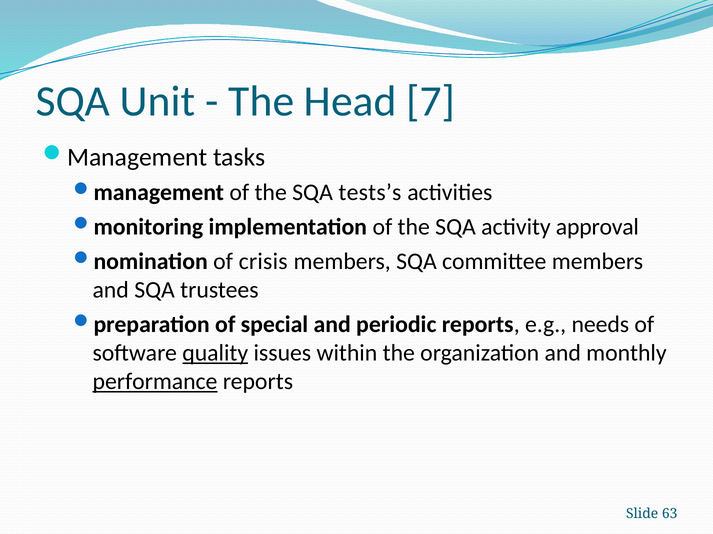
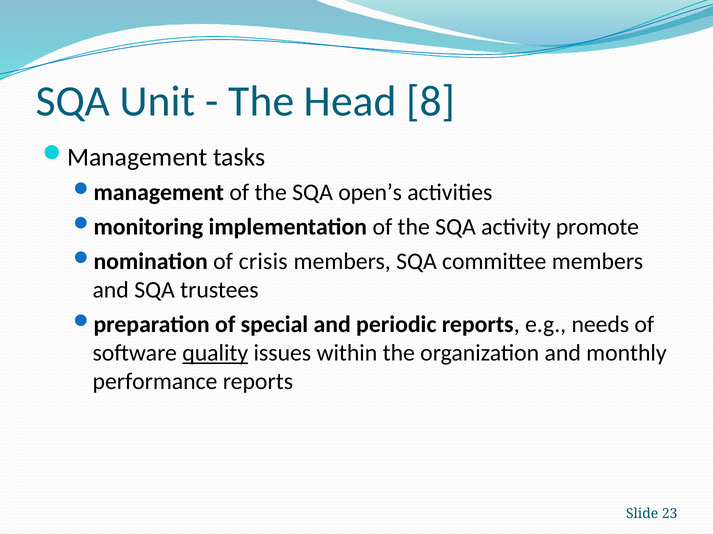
7: 7 -> 8 (431, 102)
tests’s: tests’s -> open’s (370, 193)
approval: approval -> promote (597, 227)
performance underline: present -> none (155, 382)
63: 63 -> 23 (670, 514)
